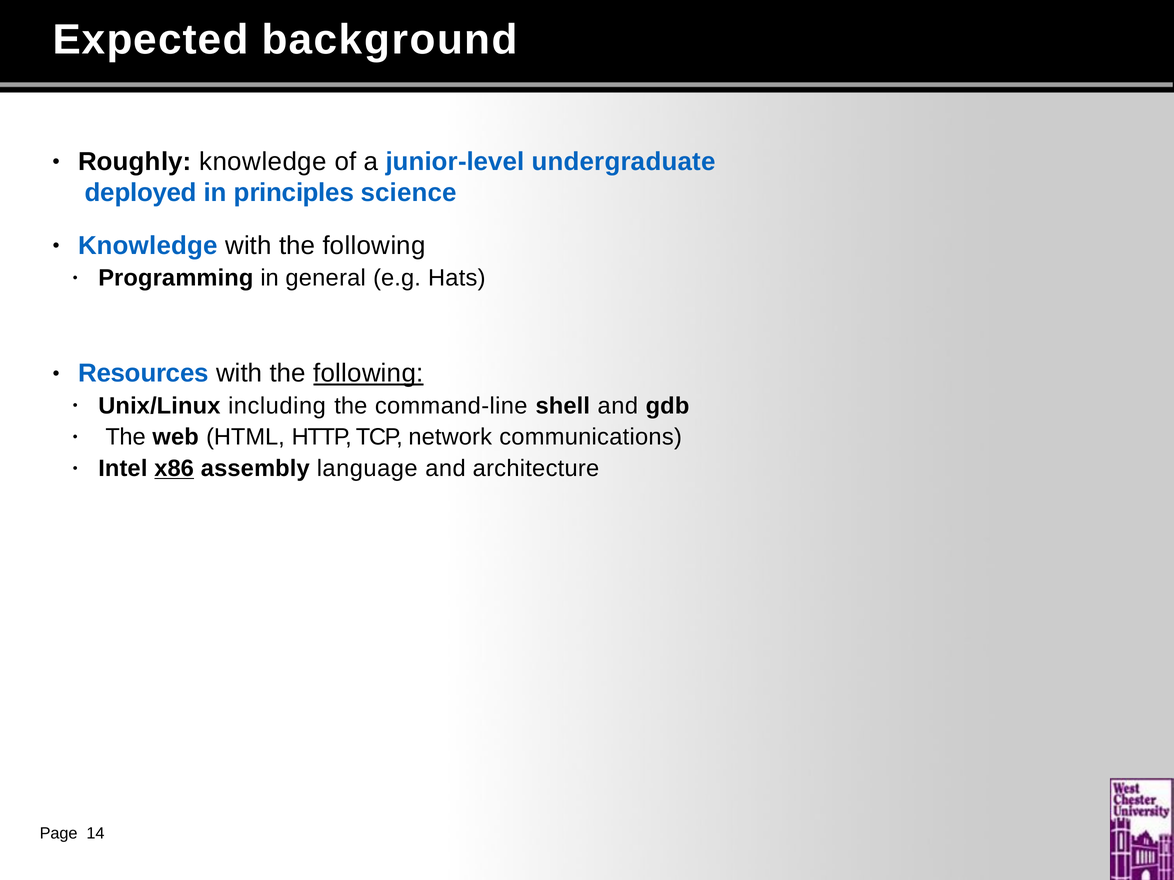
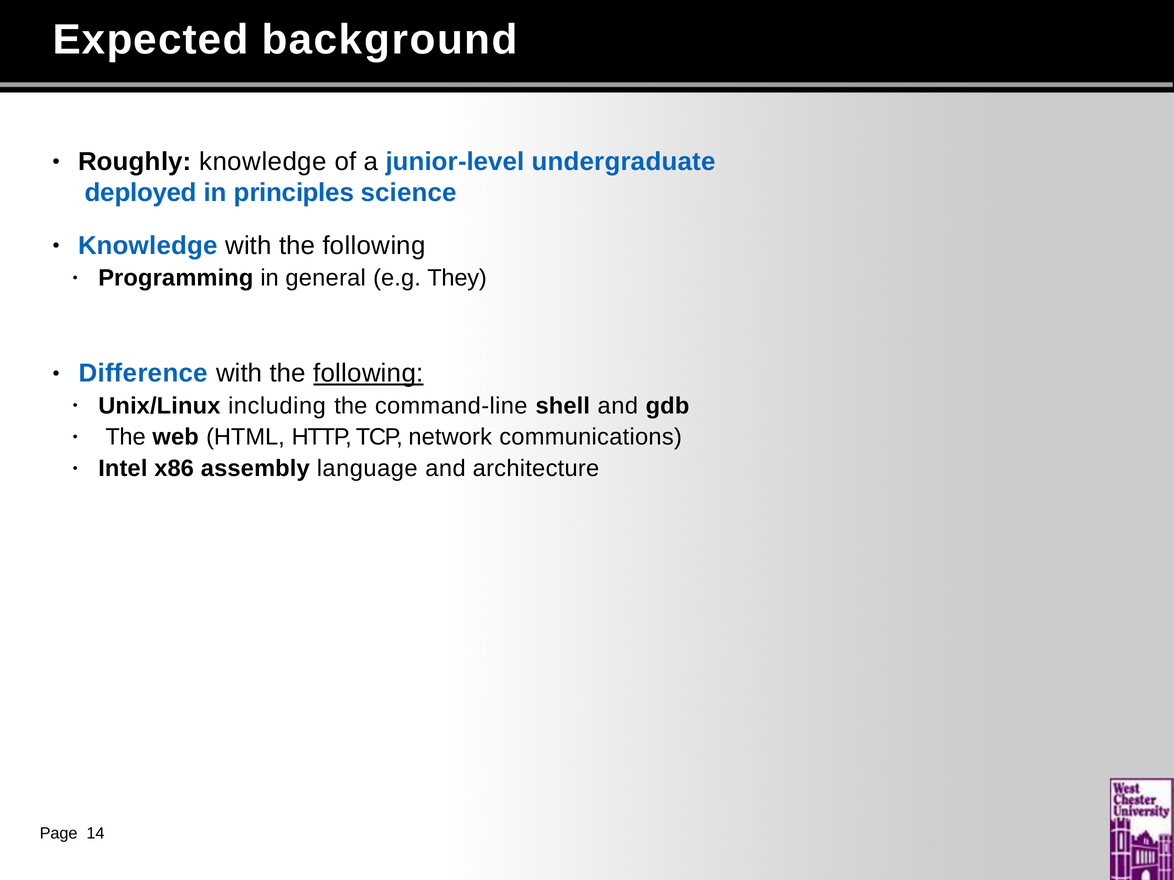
Hats: Hats -> They (457, 278)
Resources: Resources -> Difference (143, 374)
x86 underline: present -> none (174, 469)
